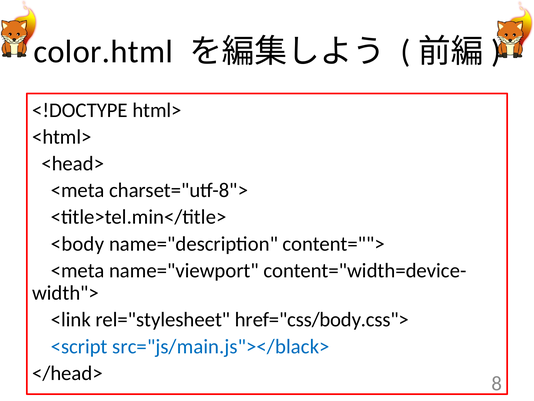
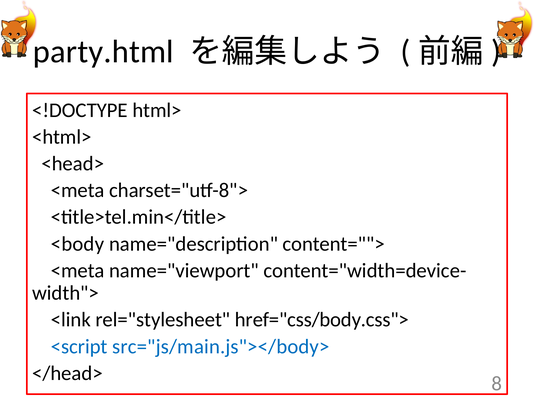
color.html: color.html -> party.html (103, 52)
src="js/main.js"></black>: src="js/main.js"></black> -> src="js/main.js"></body> (221, 346)
